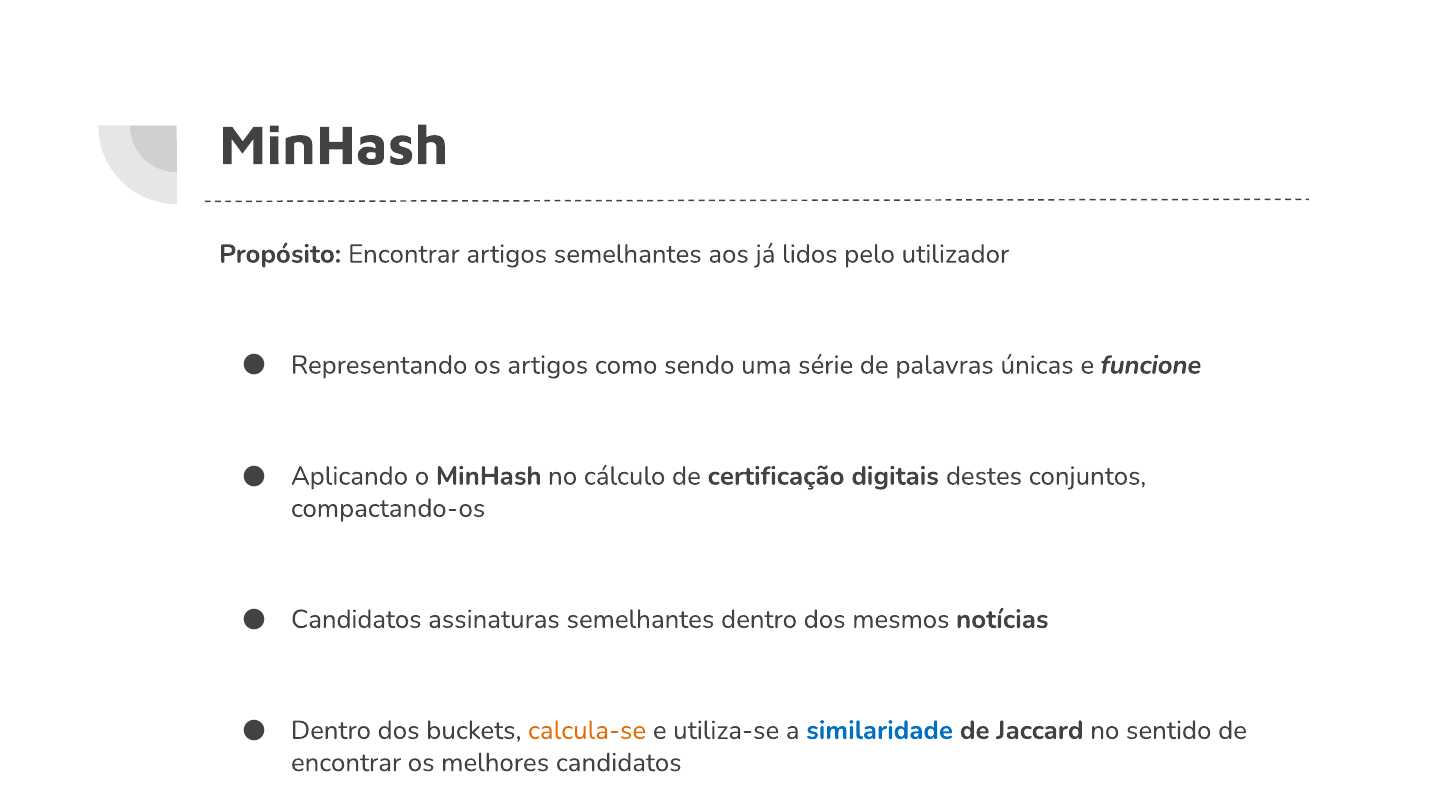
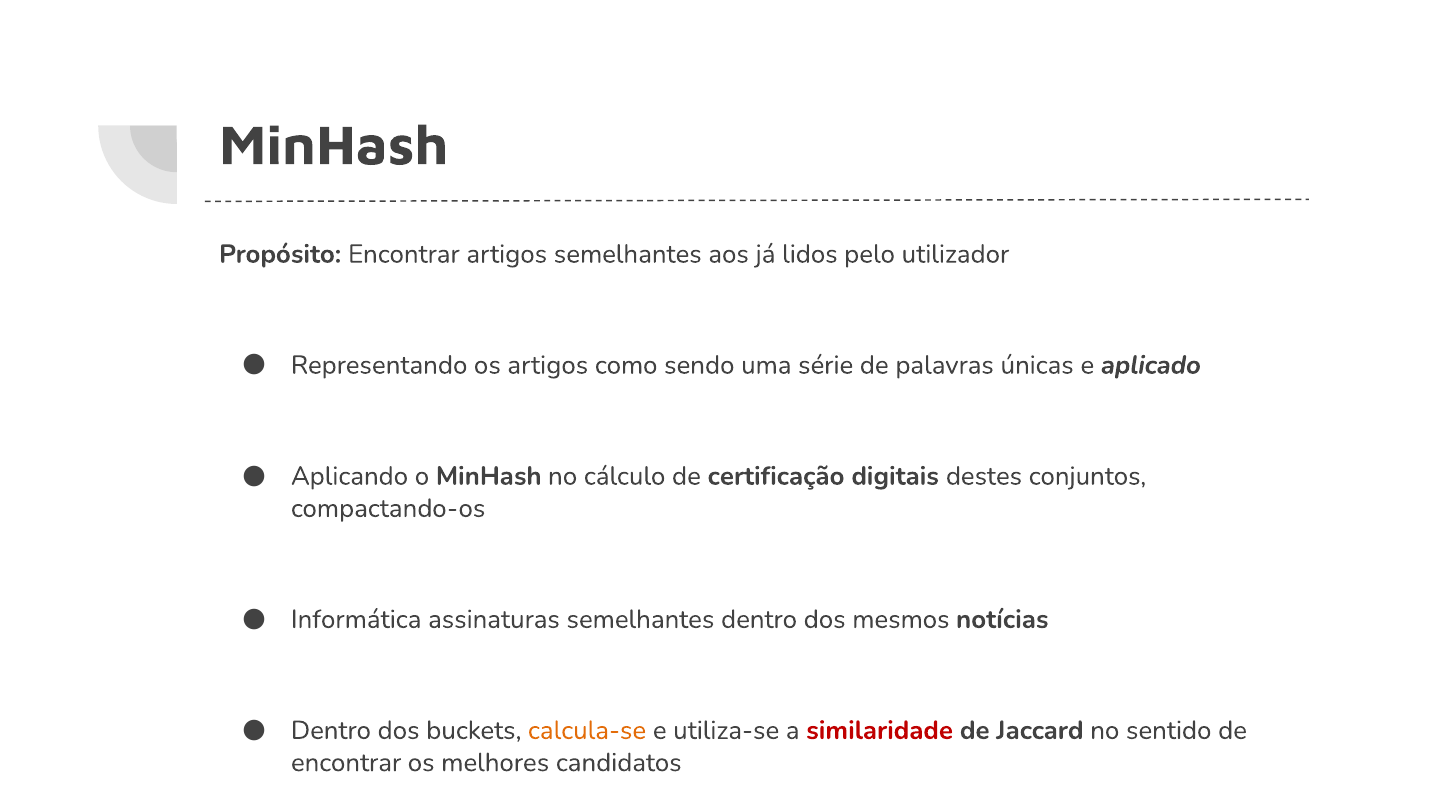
funcione: funcione -> aplicado (1151, 365)
Candidatos: Candidatos -> Informática (356, 619)
similaridade colour: blue -> red (880, 730)
